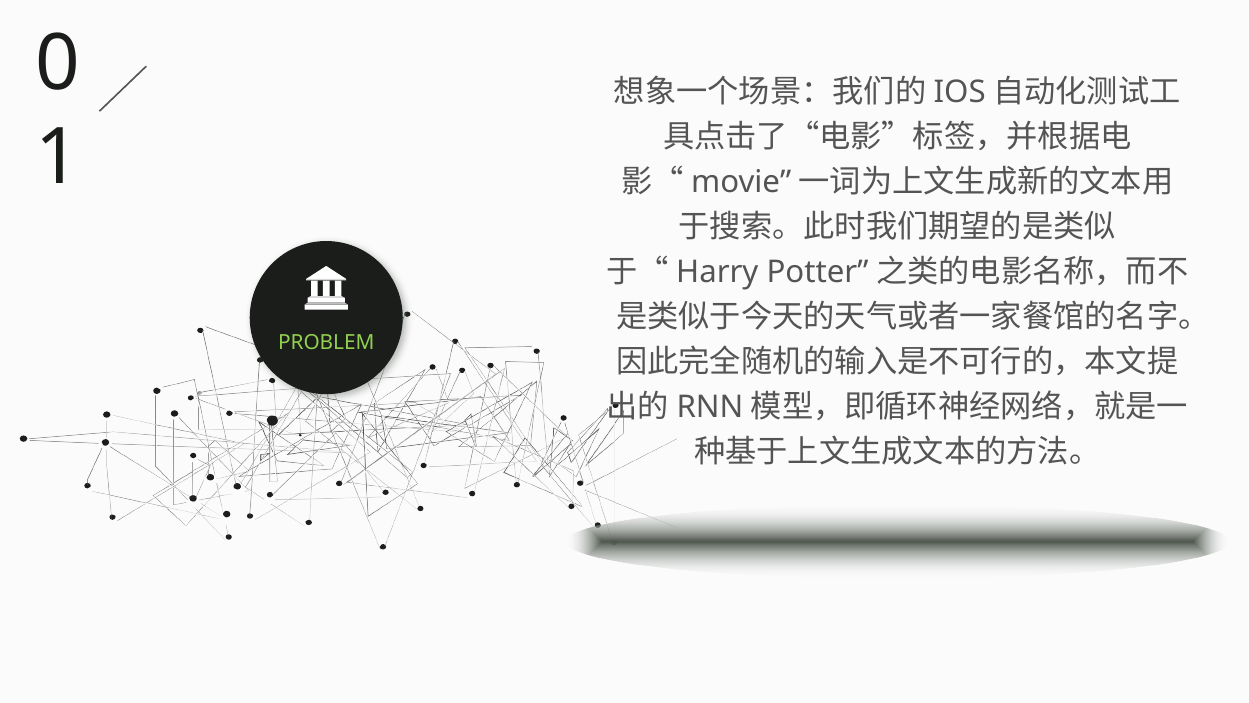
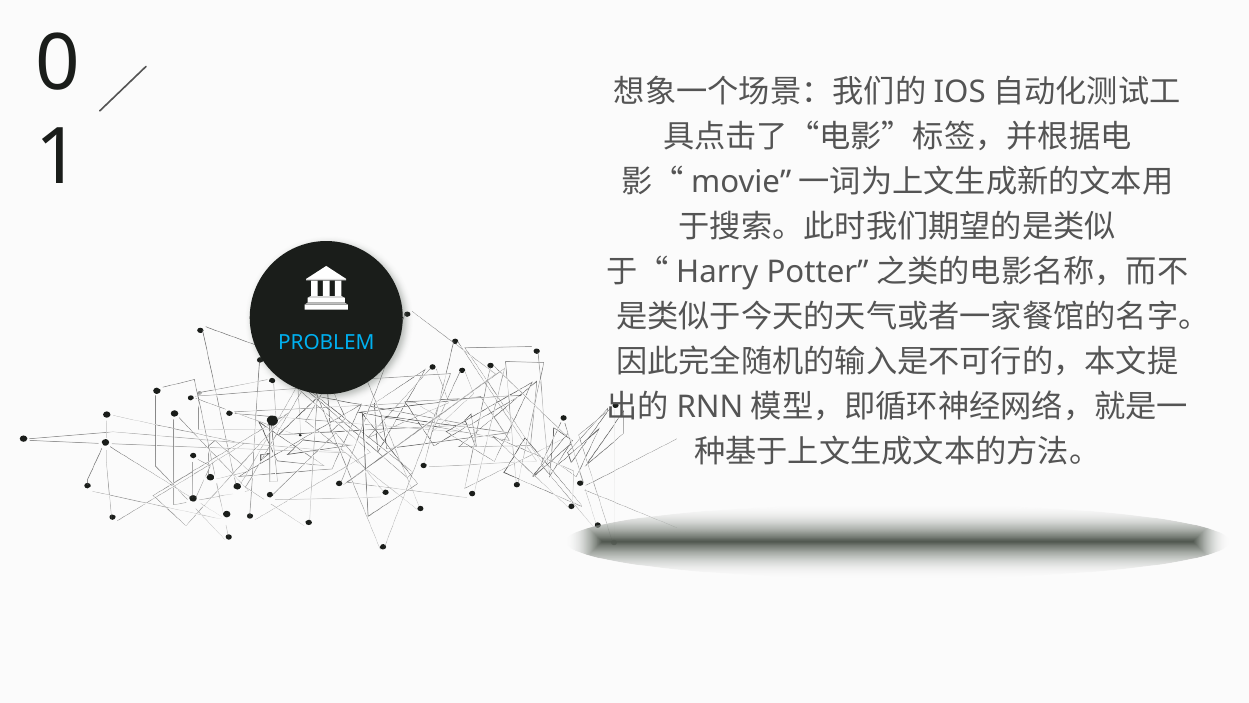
PROBLEM colour: light green -> light blue (326, 343)
